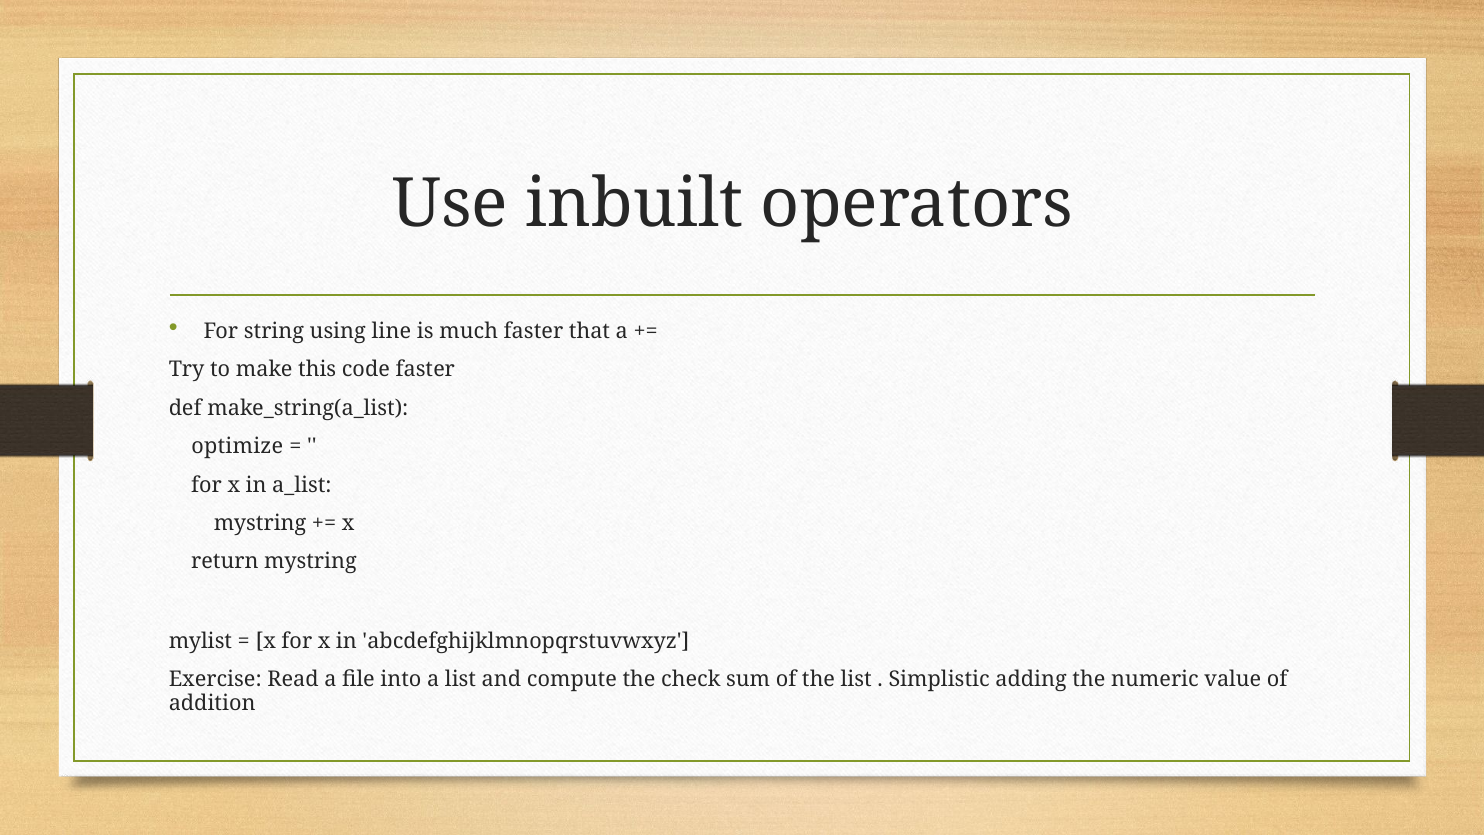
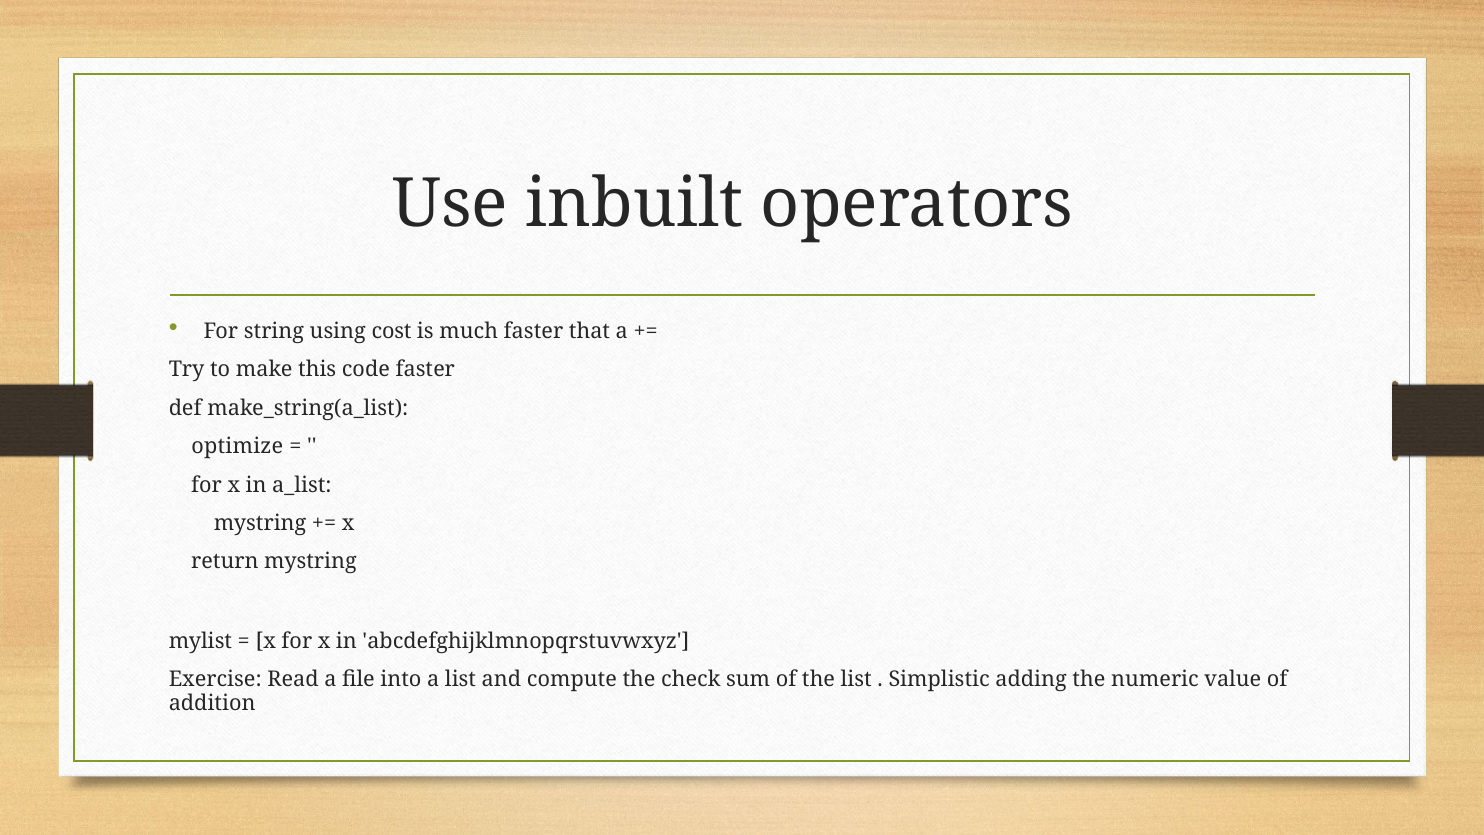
line: line -> cost (392, 331)
